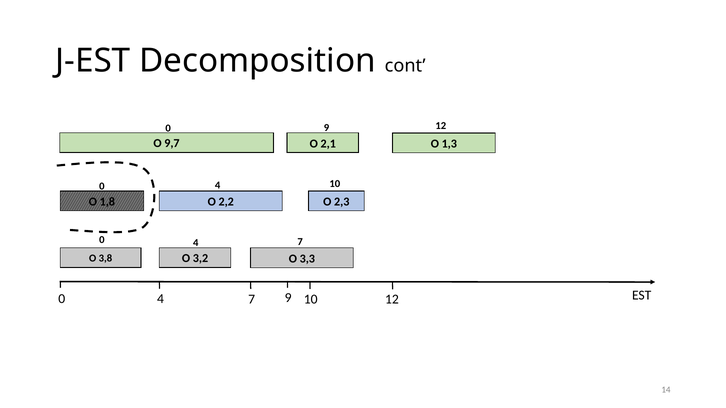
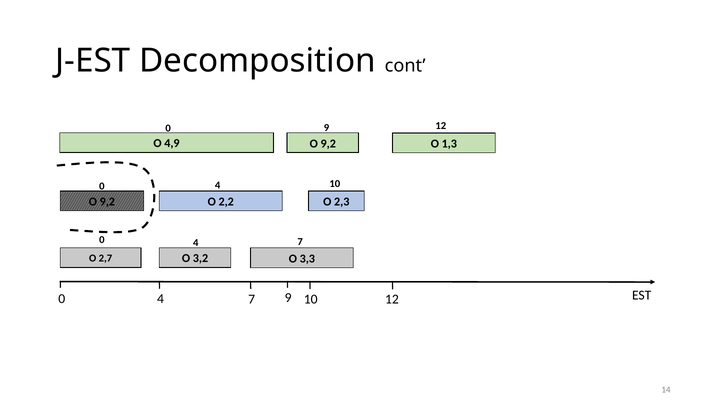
9,7: 9,7 -> 4,9 (172, 144)
2,1: 2,1 -> 9,2 (328, 144)
1,8: 1,8 -> 9,2 (107, 202)
3,8: 3,8 -> 2,7 (105, 259)
